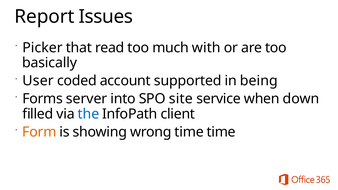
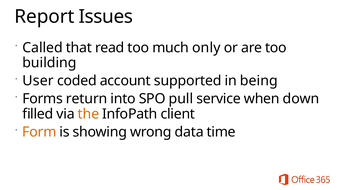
Picker: Picker -> Called (43, 48)
with: with -> only (206, 48)
basically: basically -> building (49, 63)
server: server -> return (87, 99)
site: site -> pull (181, 99)
the colour: blue -> orange (88, 114)
wrong time: time -> data (189, 132)
